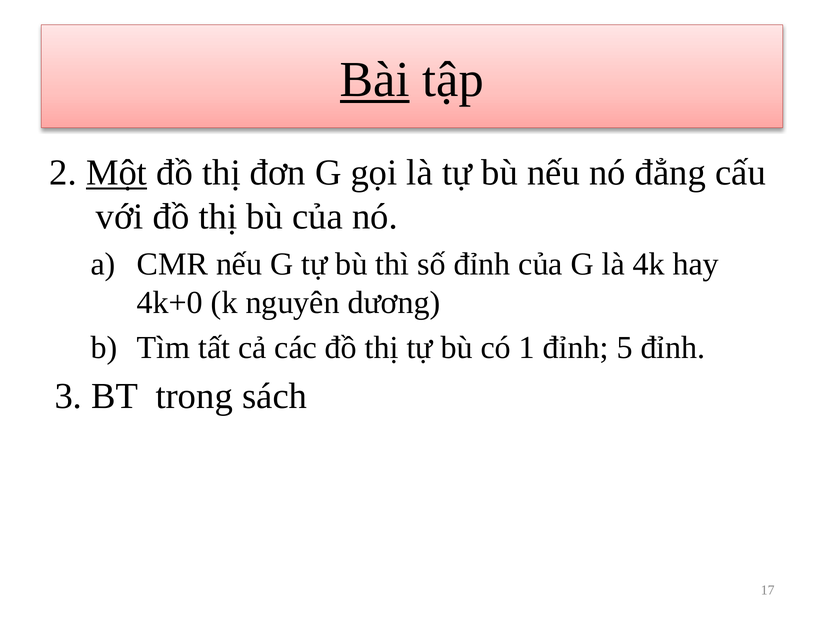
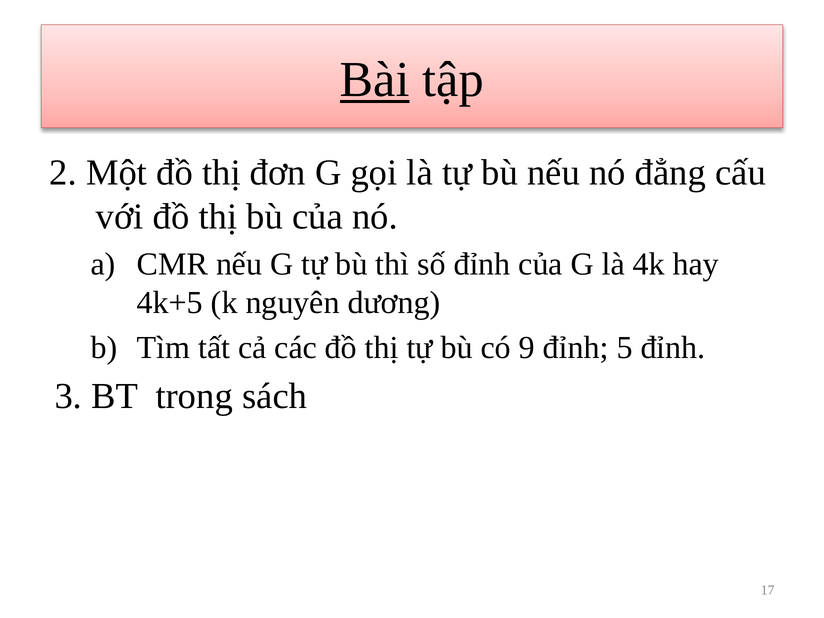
Một underline: present -> none (117, 173)
4k+0: 4k+0 -> 4k+5 (170, 303)
1: 1 -> 9 (527, 348)
